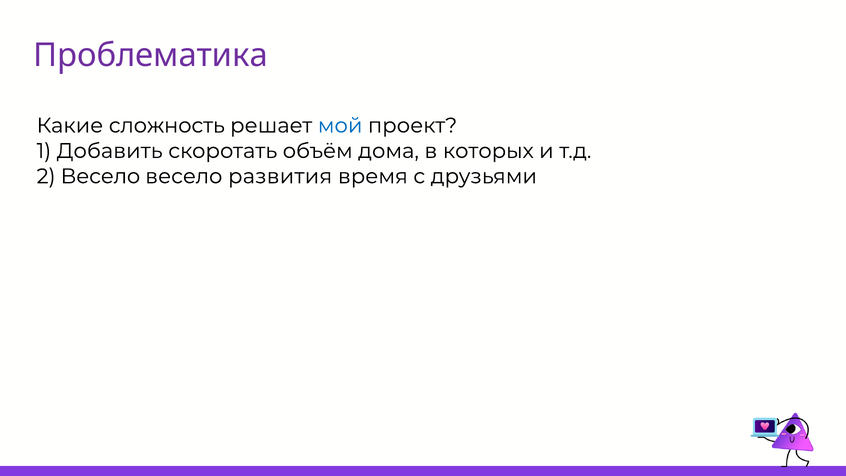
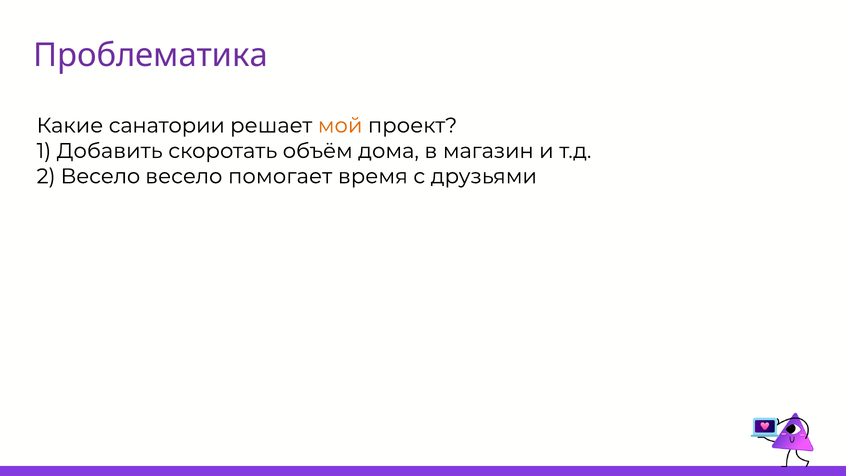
сложность: сложность -> санатории (167, 126)
мой colour: blue -> orange (340, 126)
которых: которых -> магазин (488, 151)
развития: развития -> помогает (280, 176)
